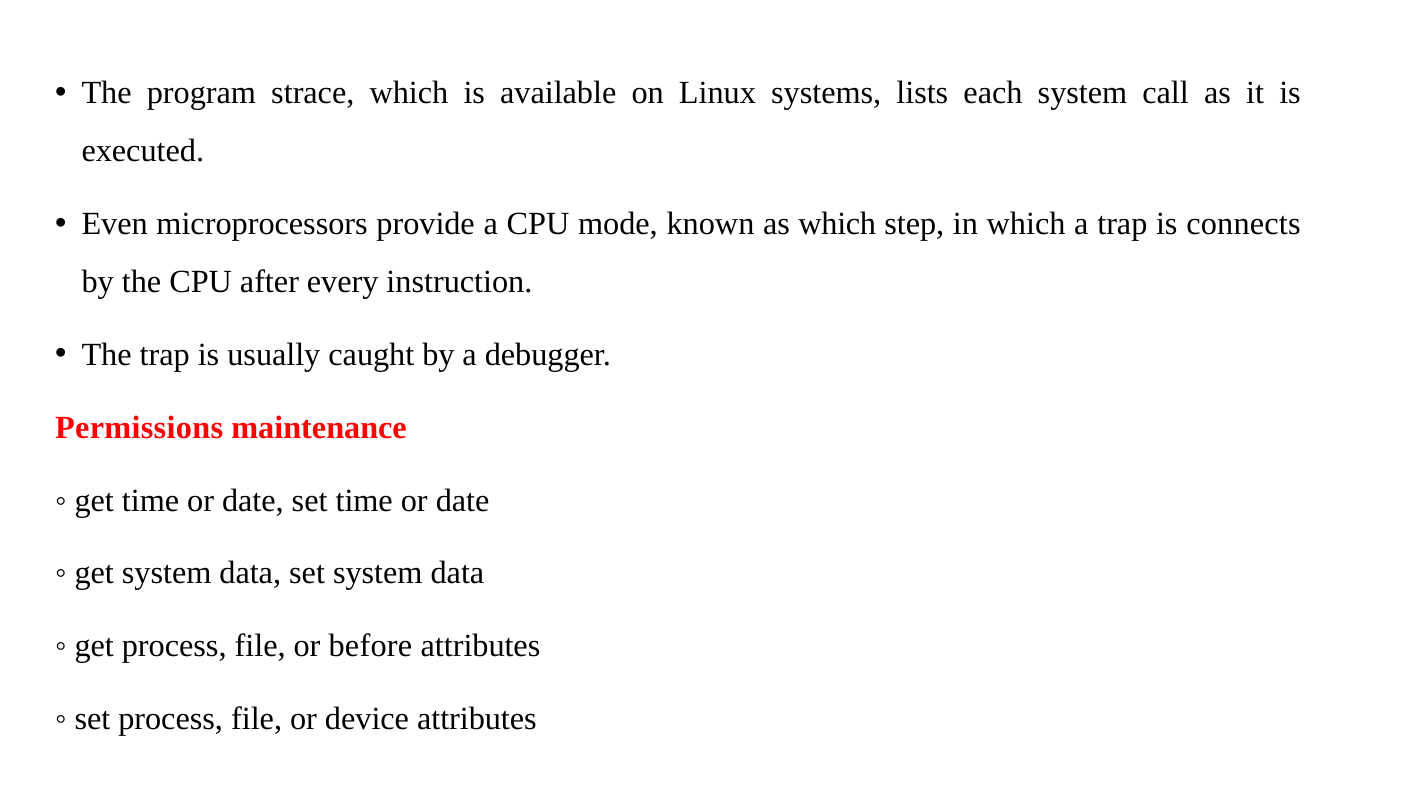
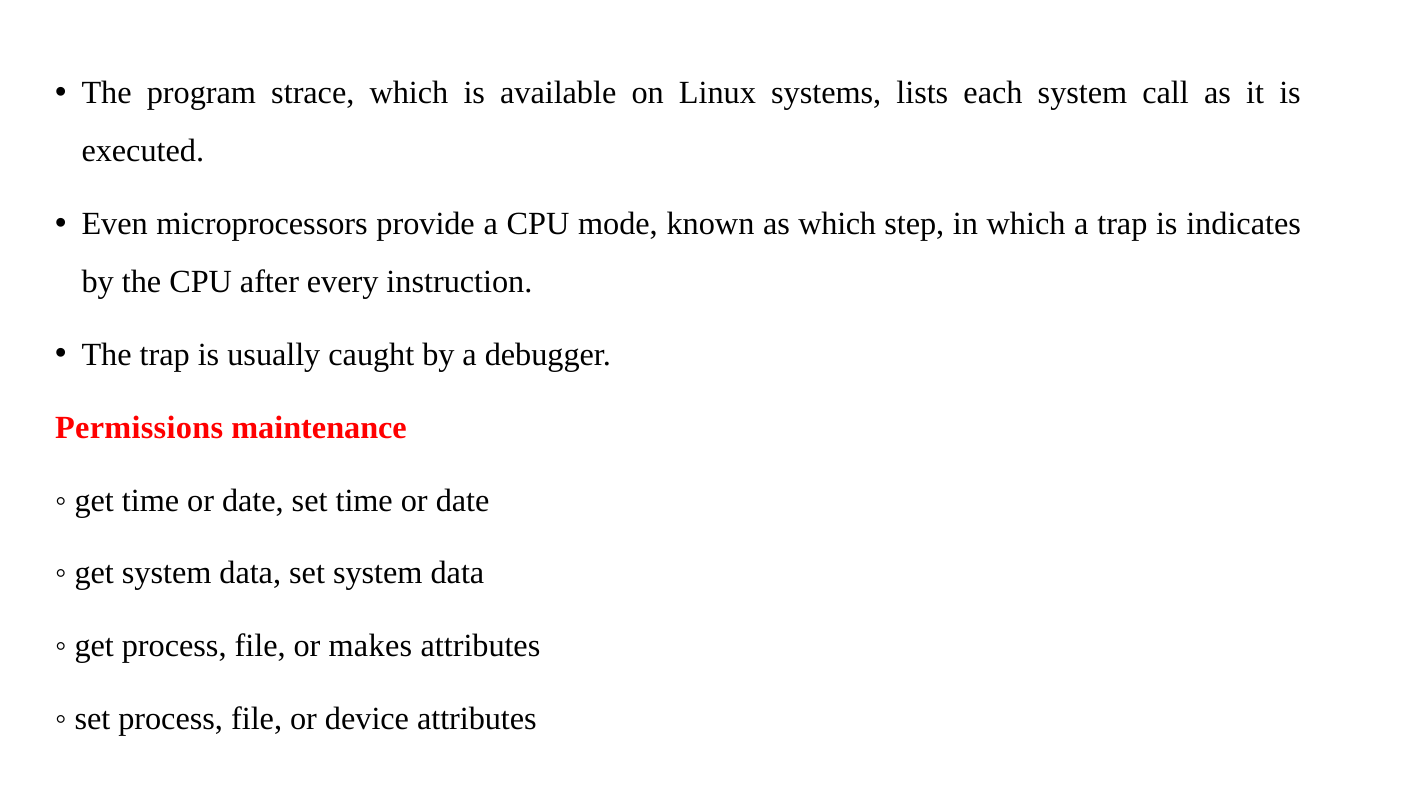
connects: connects -> indicates (1244, 224)
before: before -> makes (370, 646)
